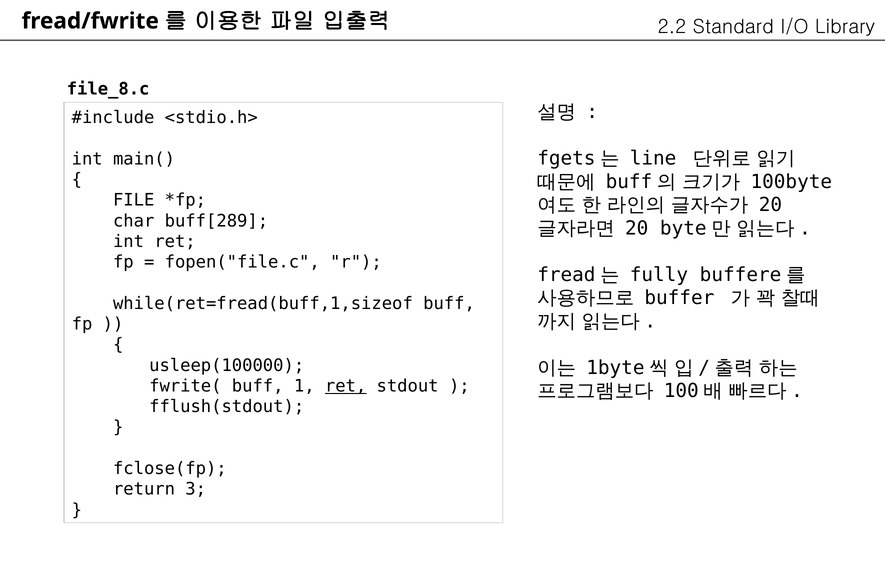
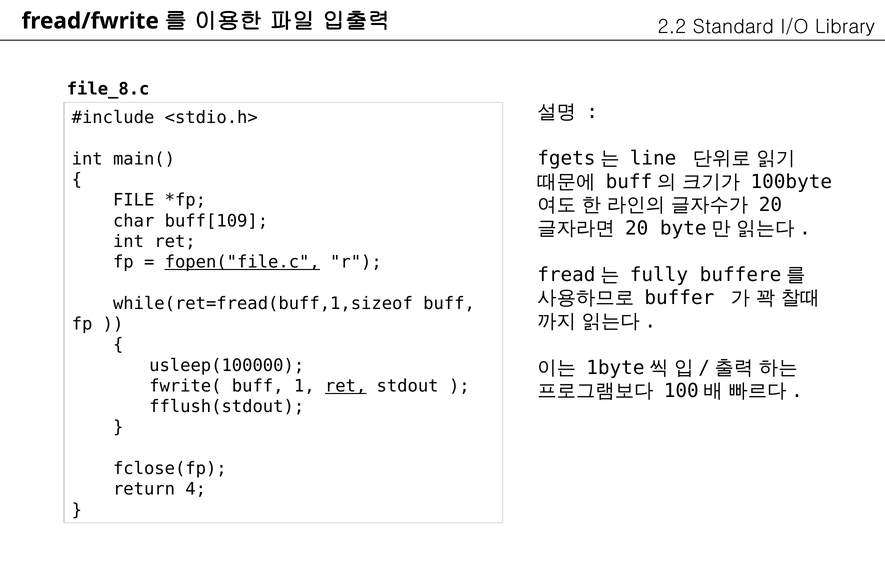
buff[289: buff[289 -> buff[109 (216, 221)
fopen("file.c underline: none -> present (242, 262)
3: 3 -> 4 (196, 490)
